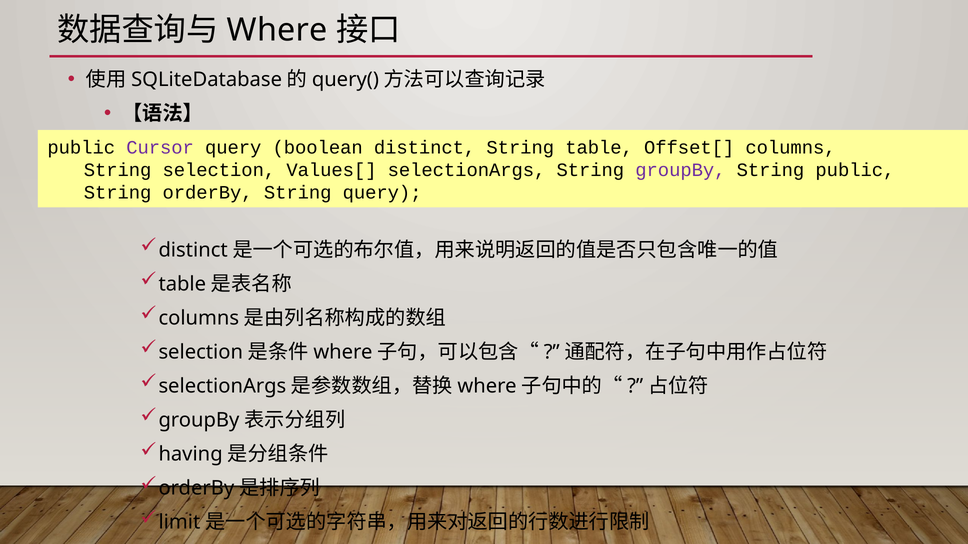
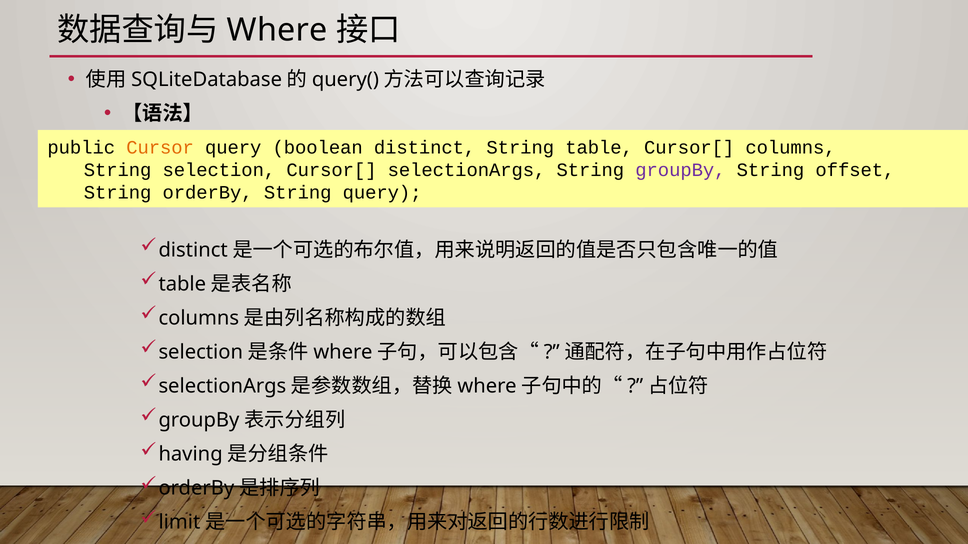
Cursor colour: purple -> orange (160, 147)
table Offset[: Offset[ -> Cursor[ (689, 147)
selection Values[: Values[ -> Cursor[ (331, 170)
String public: public -> offset (855, 170)
